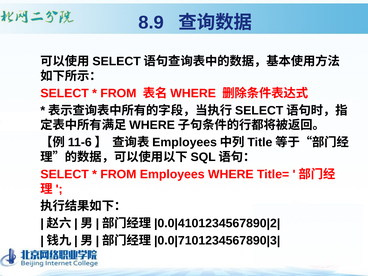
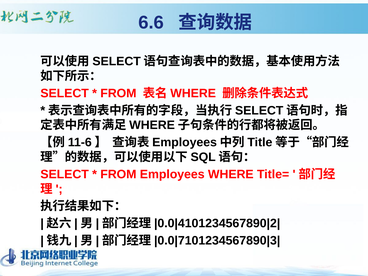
8.9: 8.9 -> 6.6 (151, 23)
